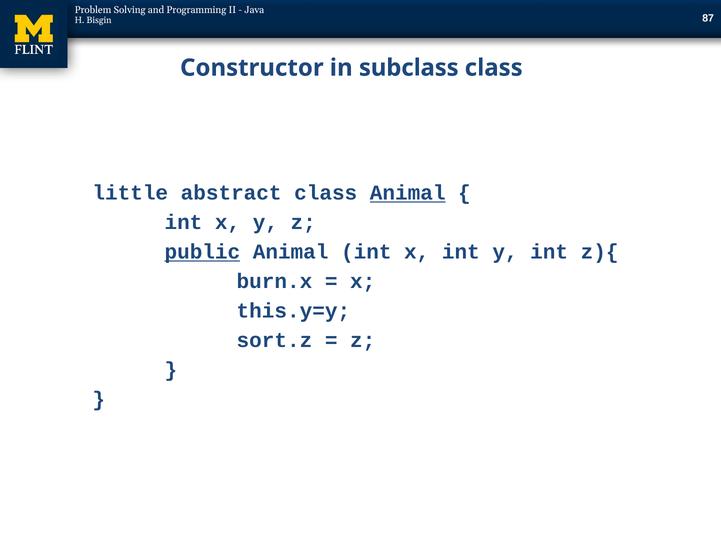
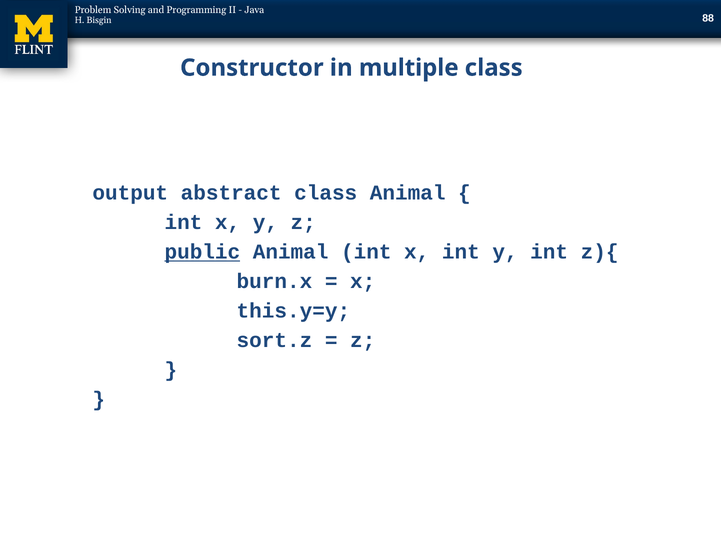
87: 87 -> 88 (708, 18)
subclass: subclass -> multiple (409, 68)
little: little -> output (130, 193)
Animal underline: present -> none (408, 193)
